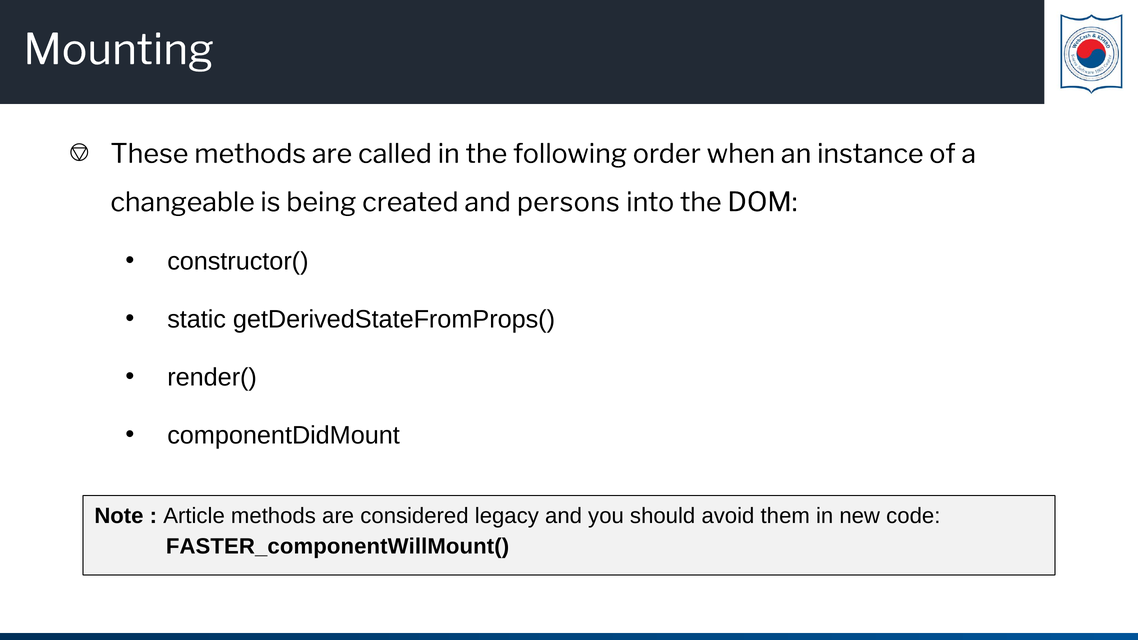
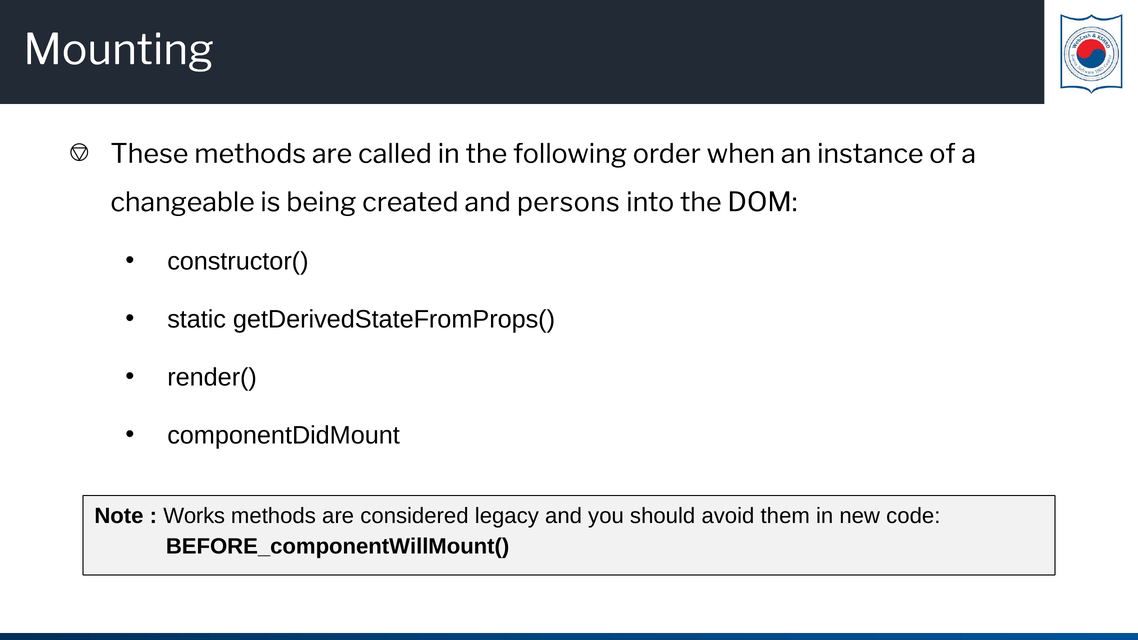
Article: Article -> Works (194, 516)
FASTER_componentWillMount(: FASTER_componentWillMount( -> BEFORE_componentWillMount( (338, 547)
